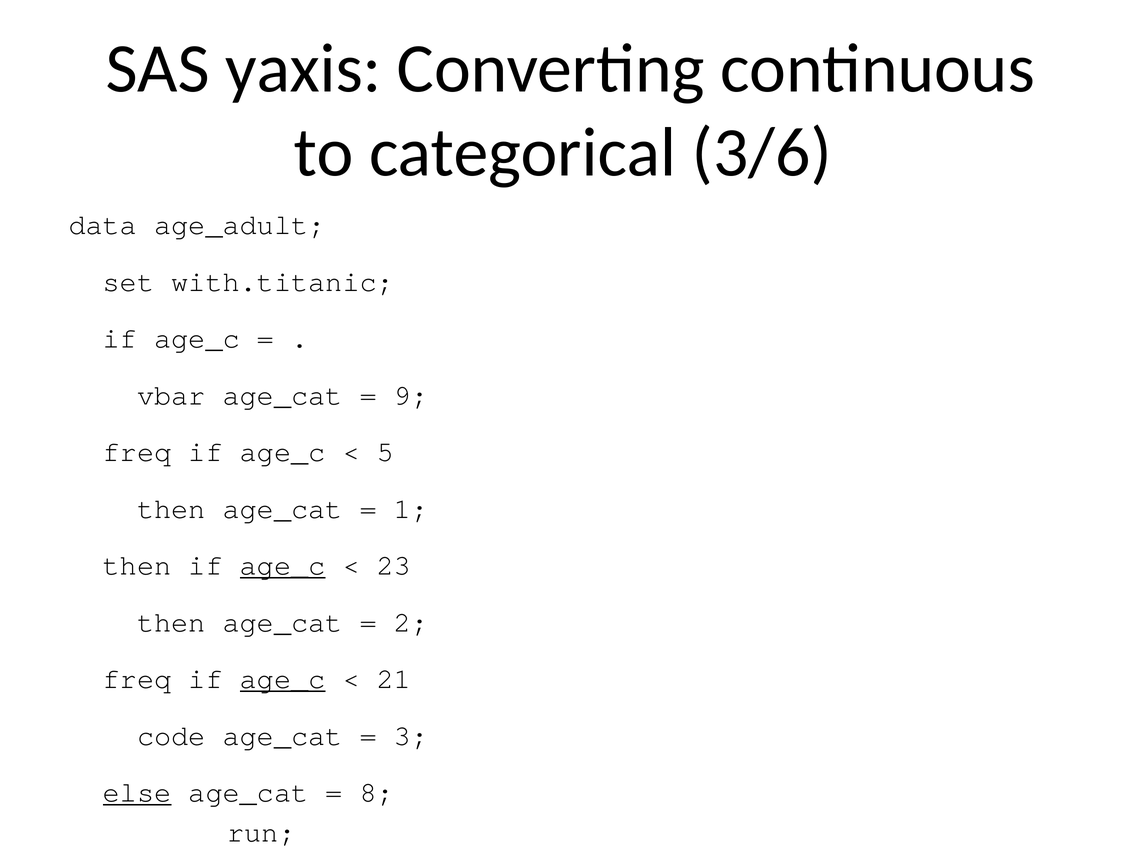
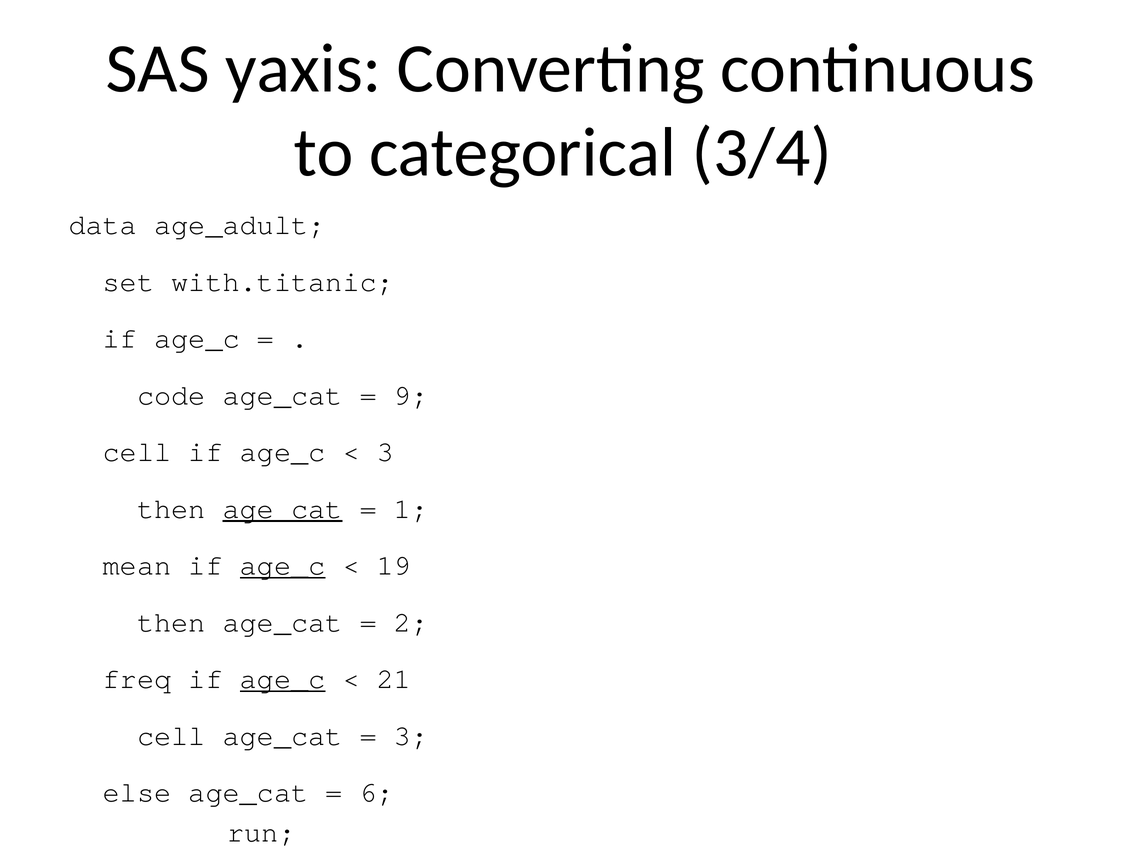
3/6: 3/6 -> 3/4 (762, 152)
vbar: vbar -> code (171, 395)
freq: freq -> cell (137, 452)
5: 5 -> 3 (385, 452)
age_cat underline: none -> present (283, 508)
then: then -> mean (137, 565)
23: 23 -> 19 (394, 565)
code: code -> cell (171, 735)
else underline: present -> none (137, 792)
8: 8 -> 6 (377, 792)
